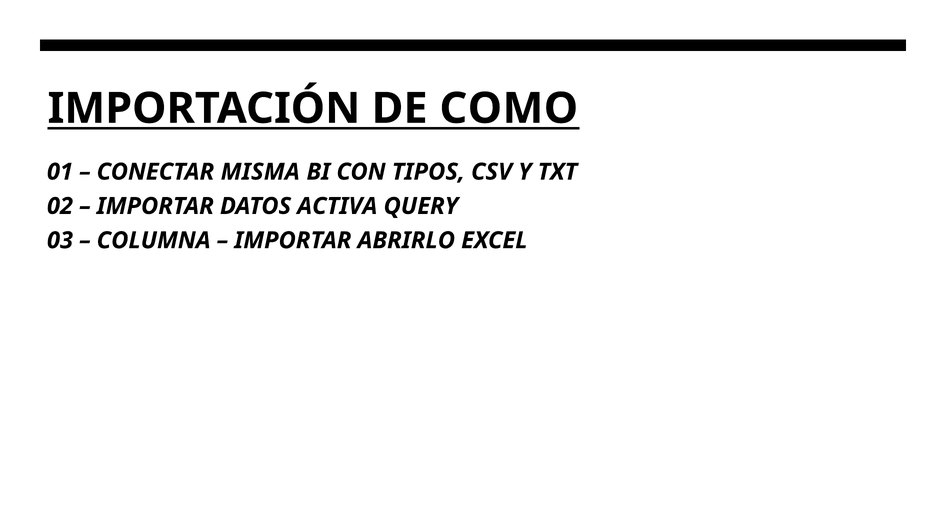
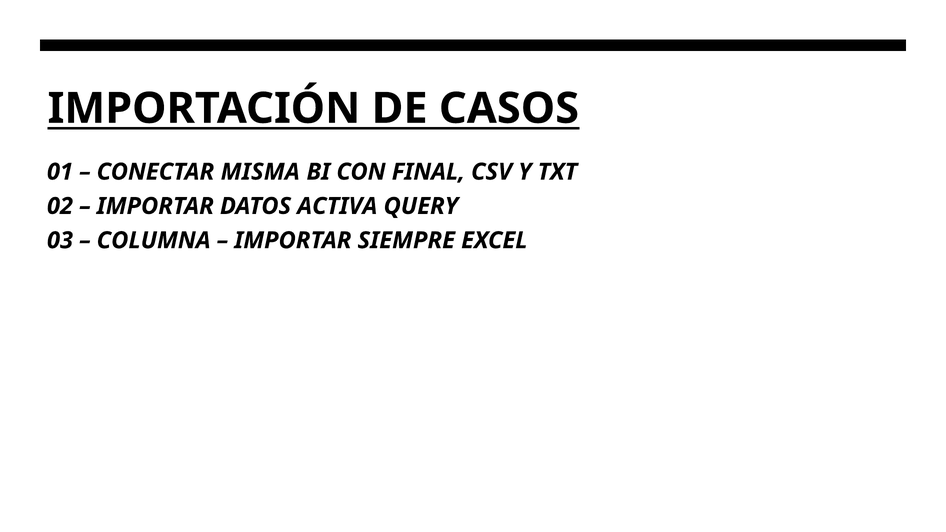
COMO: COMO -> CASOS (509, 109)
TIPOS: TIPOS -> FINAL (428, 172)
ABRIRLO: ABRIRLO -> SIEMPRE (406, 240)
